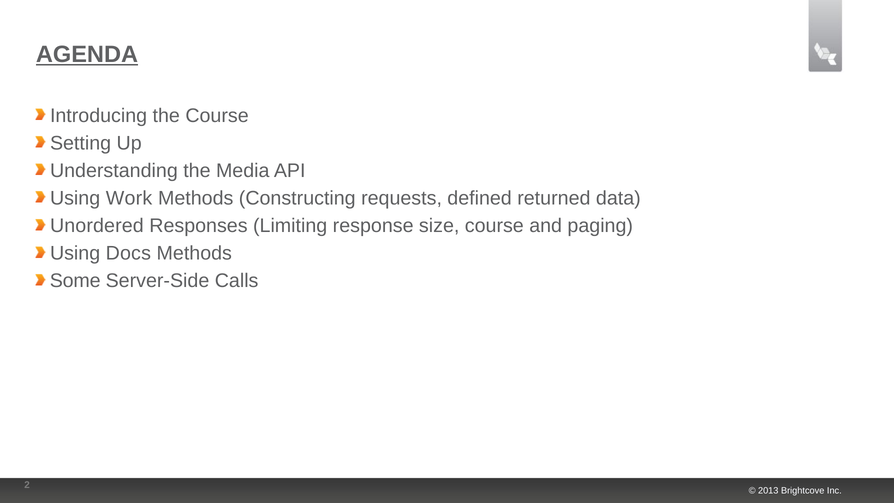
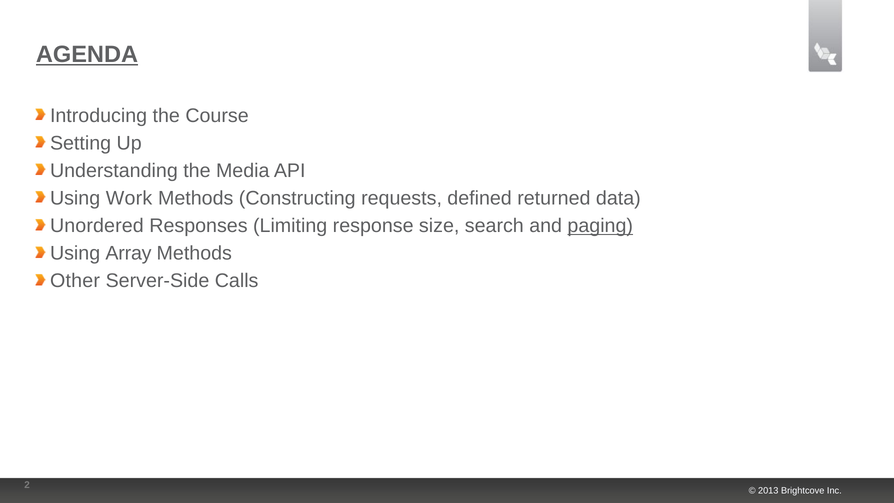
size course: course -> search (494, 226)
paging underline: none -> present (600, 226)
Docs: Docs -> Array (128, 253)
Some: Some -> Other (75, 281)
